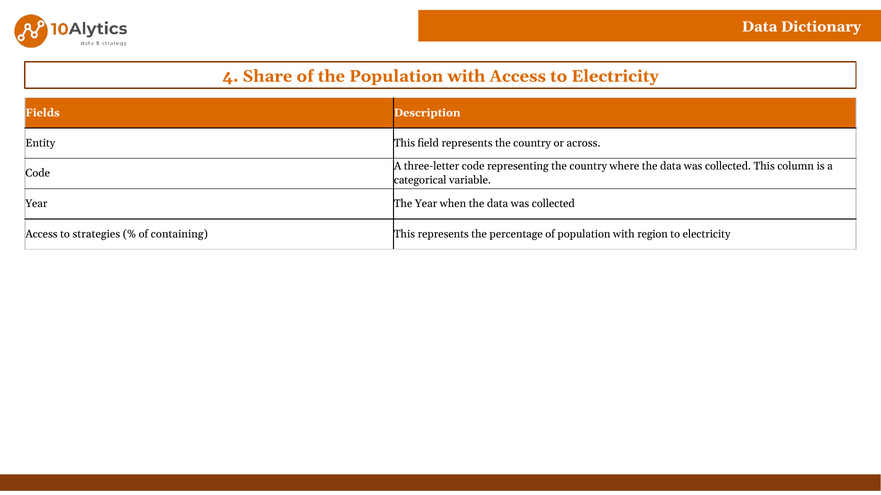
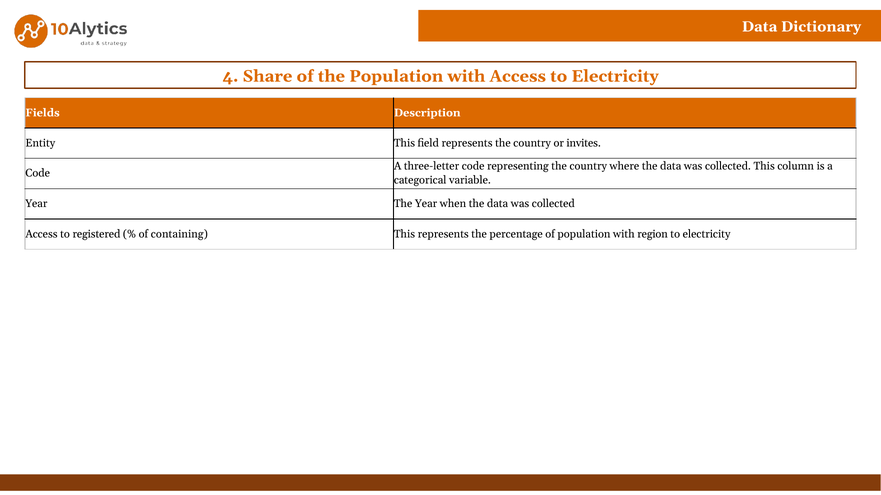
across: across -> invites (584, 143)
strategies: strategies -> registered (96, 234)
